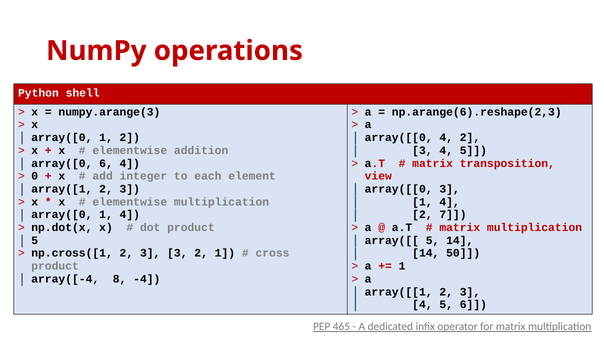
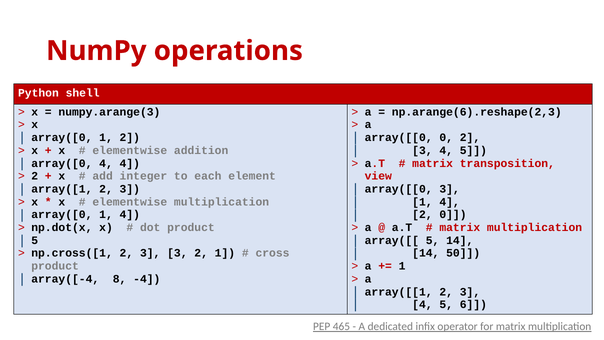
array([[0 4: 4 -> 0 (446, 137)
array([0 6: 6 -> 4 (106, 163)
0: 0 -> 2 (35, 176)
2 7: 7 -> 0 (453, 215)
